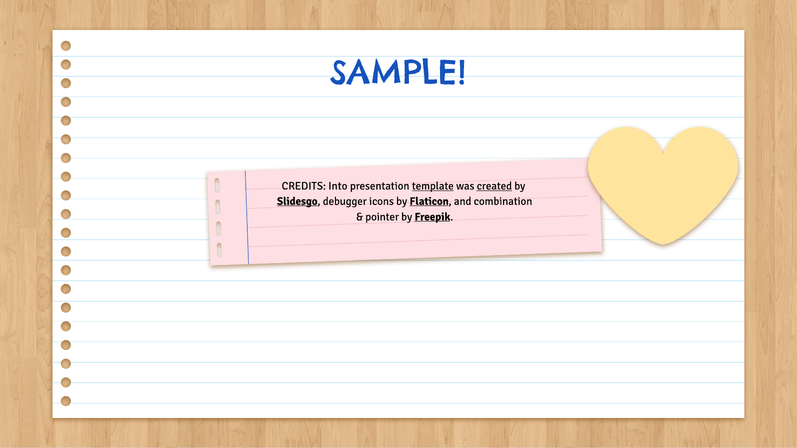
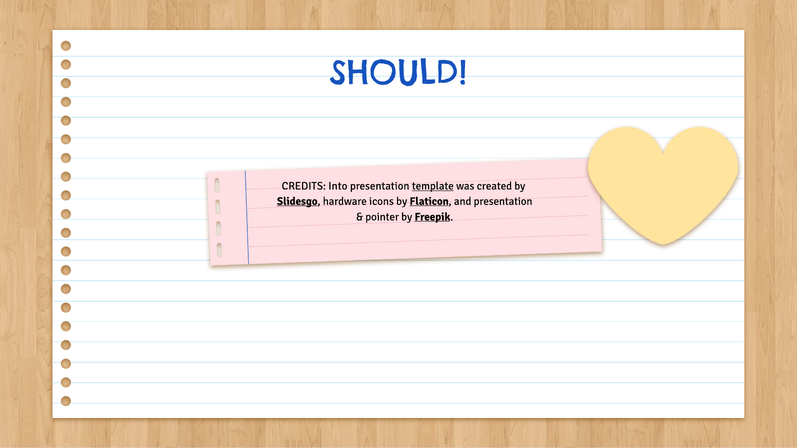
SAMPLE: SAMPLE -> SHOULD (398, 73)
created underline: present -> none (494, 186)
debugger: debugger -> hardware (345, 201)
and combination: combination -> presentation (503, 201)
